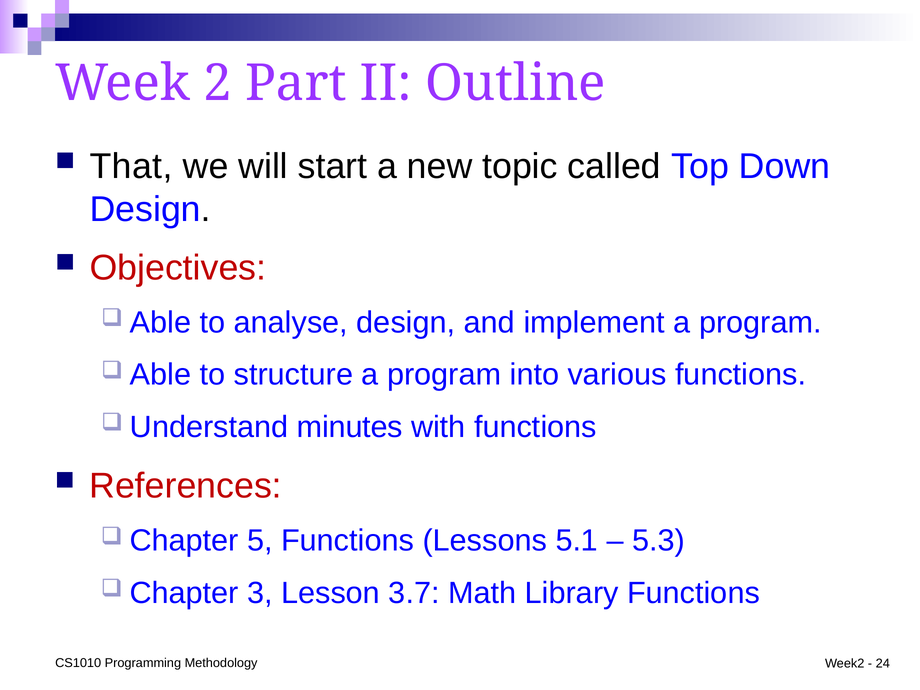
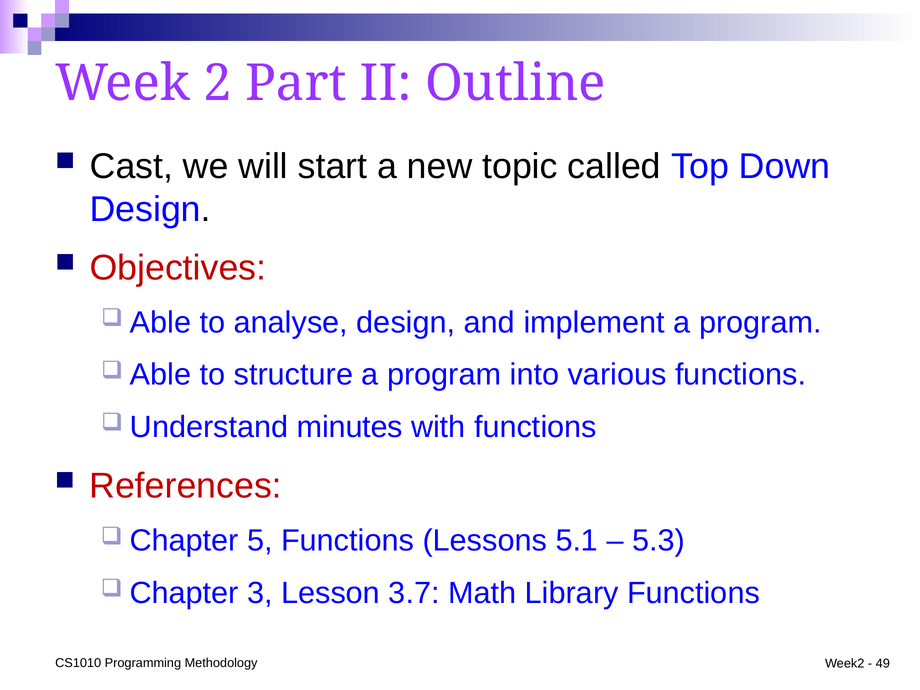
That: That -> Cast (131, 167)
24: 24 -> 49 (883, 663)
